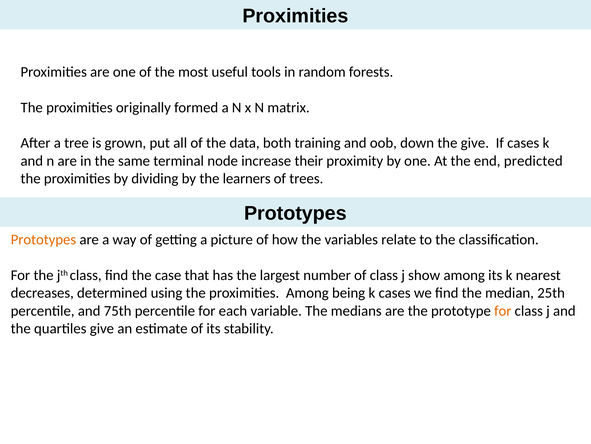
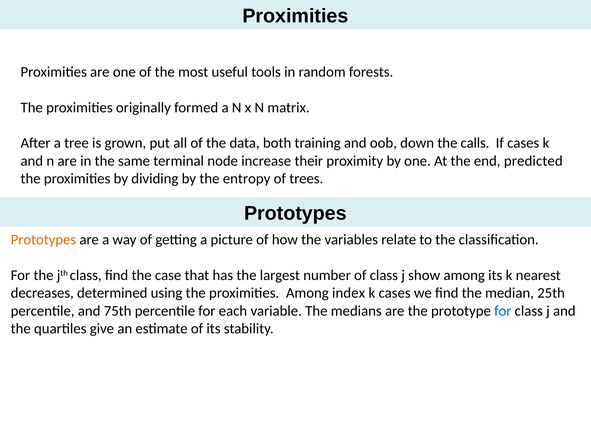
the give: give -> calls (475, 143)
learners: learners -> entropy (247, 178)
being: being -> index (349, 293)
for colour: orange -> blue (503, 310)
